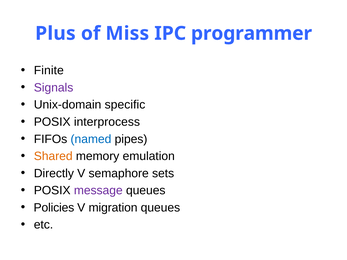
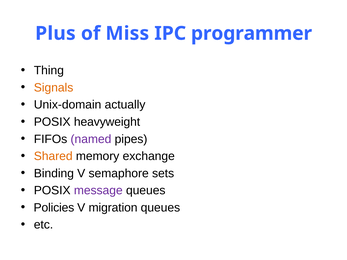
Finite: Finite -> Thing (49, 71)
Signals colour: purple -> orange (54, 88)
specific: specific -> actually (125, 105)
interprocess: interprocess -> heavyweight (107, 122)
named colour: blue -> purple (91, 139)
emulation: emulation -> exchange (149, 156)
Directly: Directly -> Binding (54, 173)
